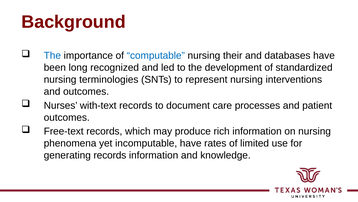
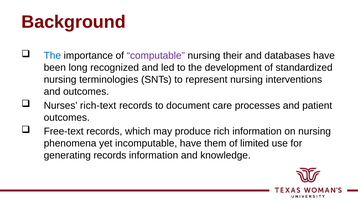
computable colour: blue -> purple (156, 55)
with-text: with-text -> rich-text (98, 105)
rates: rates -> them (215, 143)
